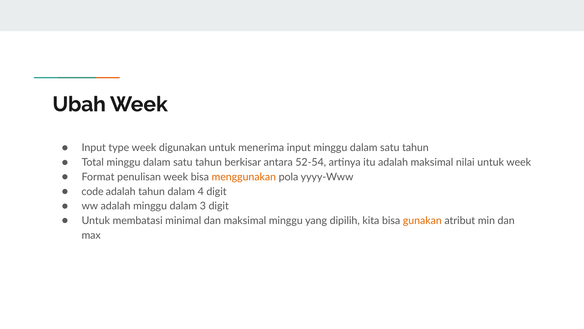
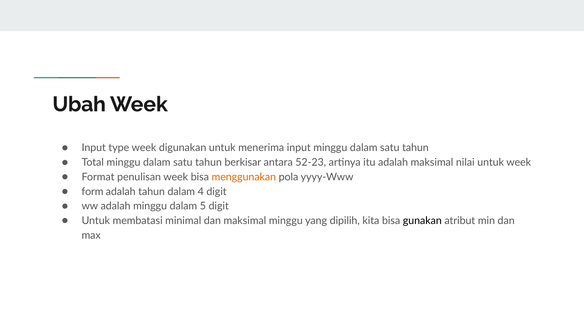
52-54: 52-54 -> 52-23 (311, 162)
code: code -> form (93, 191)
3: 3 -> 5 (203, 206)
gunakan colour: orange -> black (422, 220)
